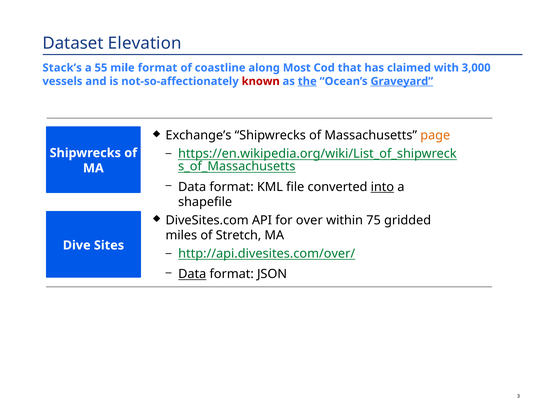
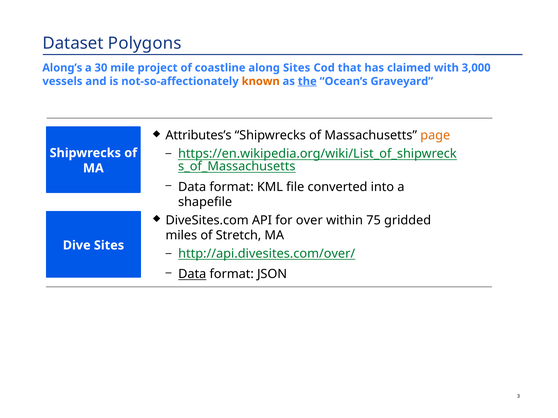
Elevation: Elevation -> Polygons (145, 43)
Stack’s: Stack’s -> Along’s (62, 68)
55: 55 -> 30 (101, 68)
mile format: format -> project (158, 68)
along Most: Most -> Sites (297, 68)
known colour: red -> orange (261, 81)
Graveyard underline: present -> none (402, 81)
Exchange’s: Exchange’s -> Attributes’s (199, 136)
into underline: present -> none (382, 187)
